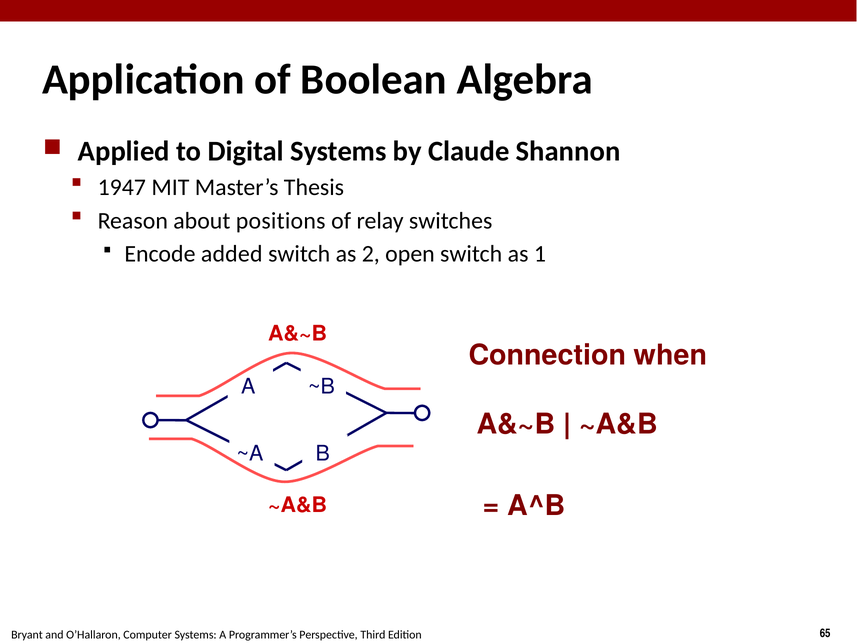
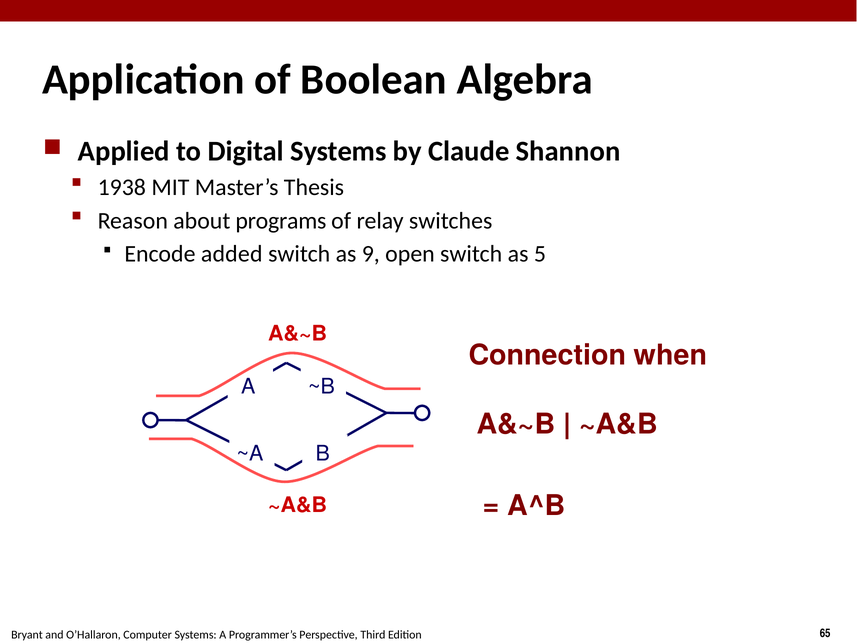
1947: 1947 -> 1938 (122, 187)
positions: positions -> programs (281, 221)
2: 2 -> 9 (371, 254)
1: 1 -> 5 (540, 254)
